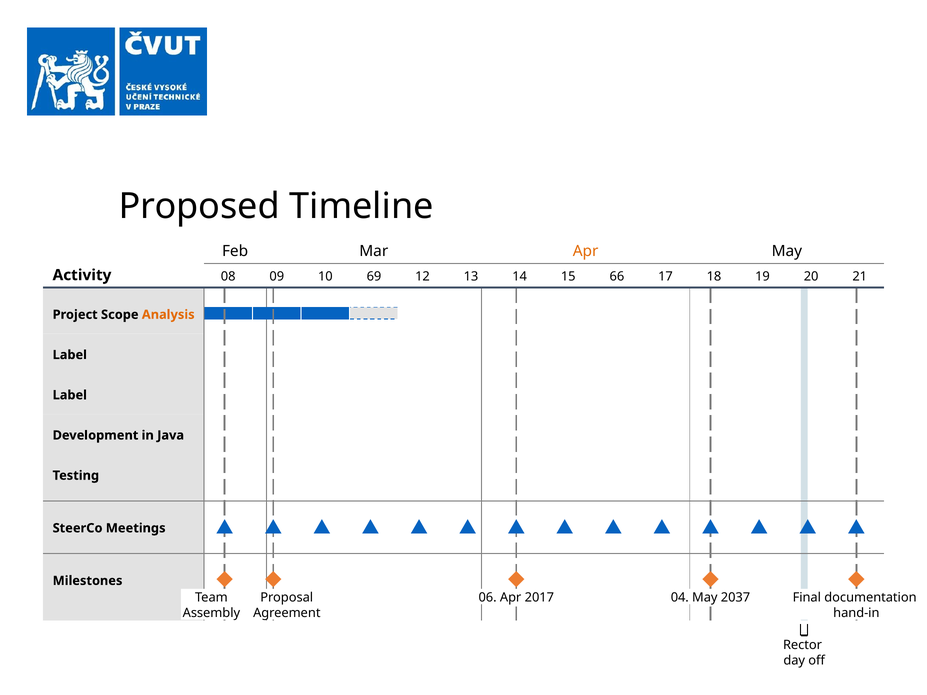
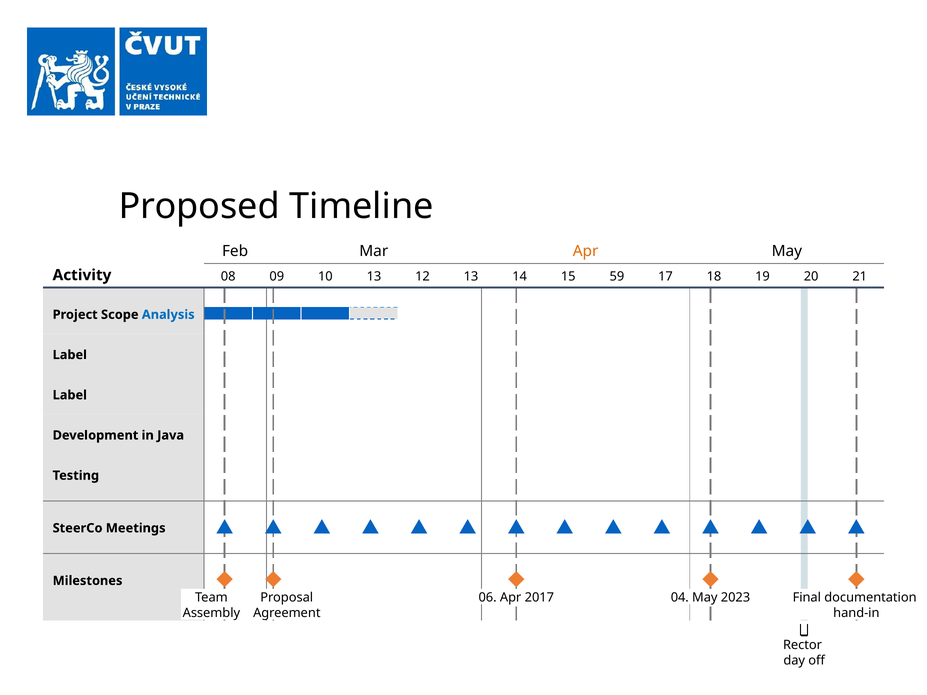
10 69: 69 -> 13 (374, 277)
66: 66 -> 59 (617, 277)
Analysis colour: orange -> blue (168, 315)
2037: 2037 -> 2023 (735, 598)
